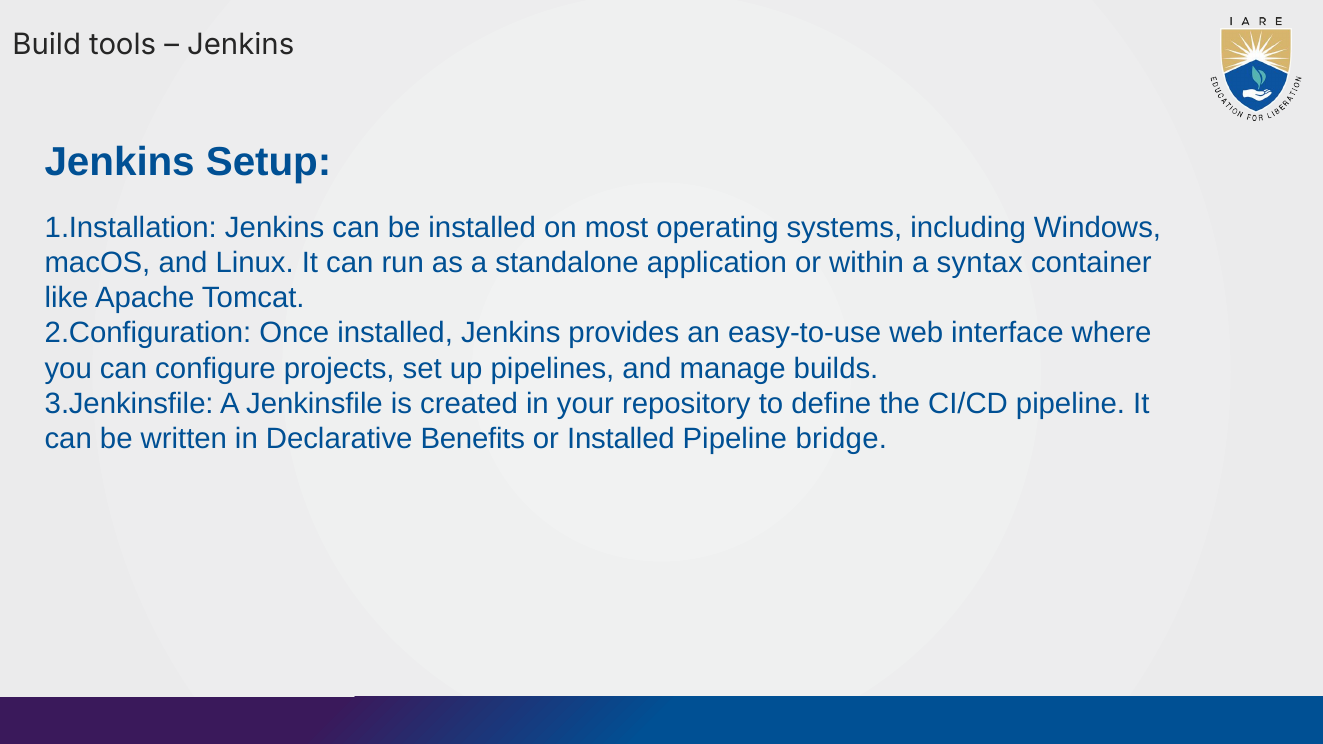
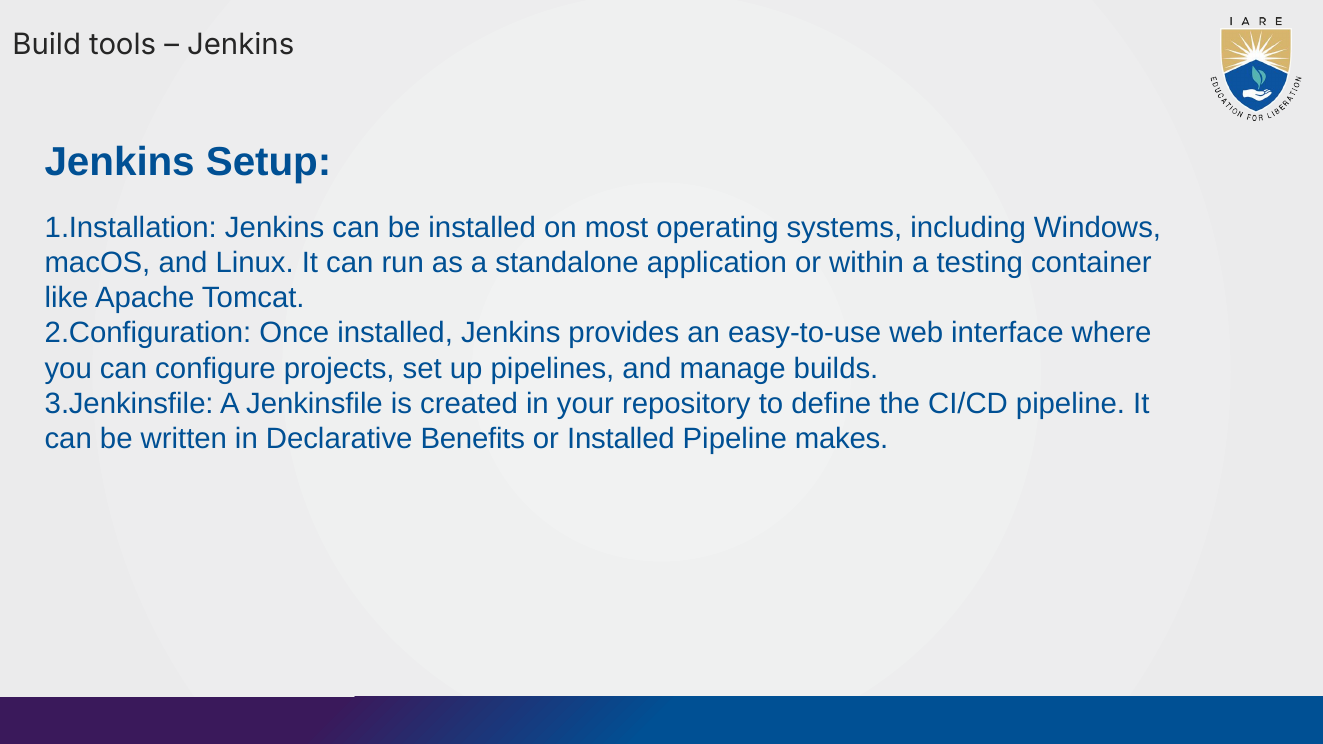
syntax: syntax -> testing (980, 263)
bridge: bridge -> makes (842, 439)
